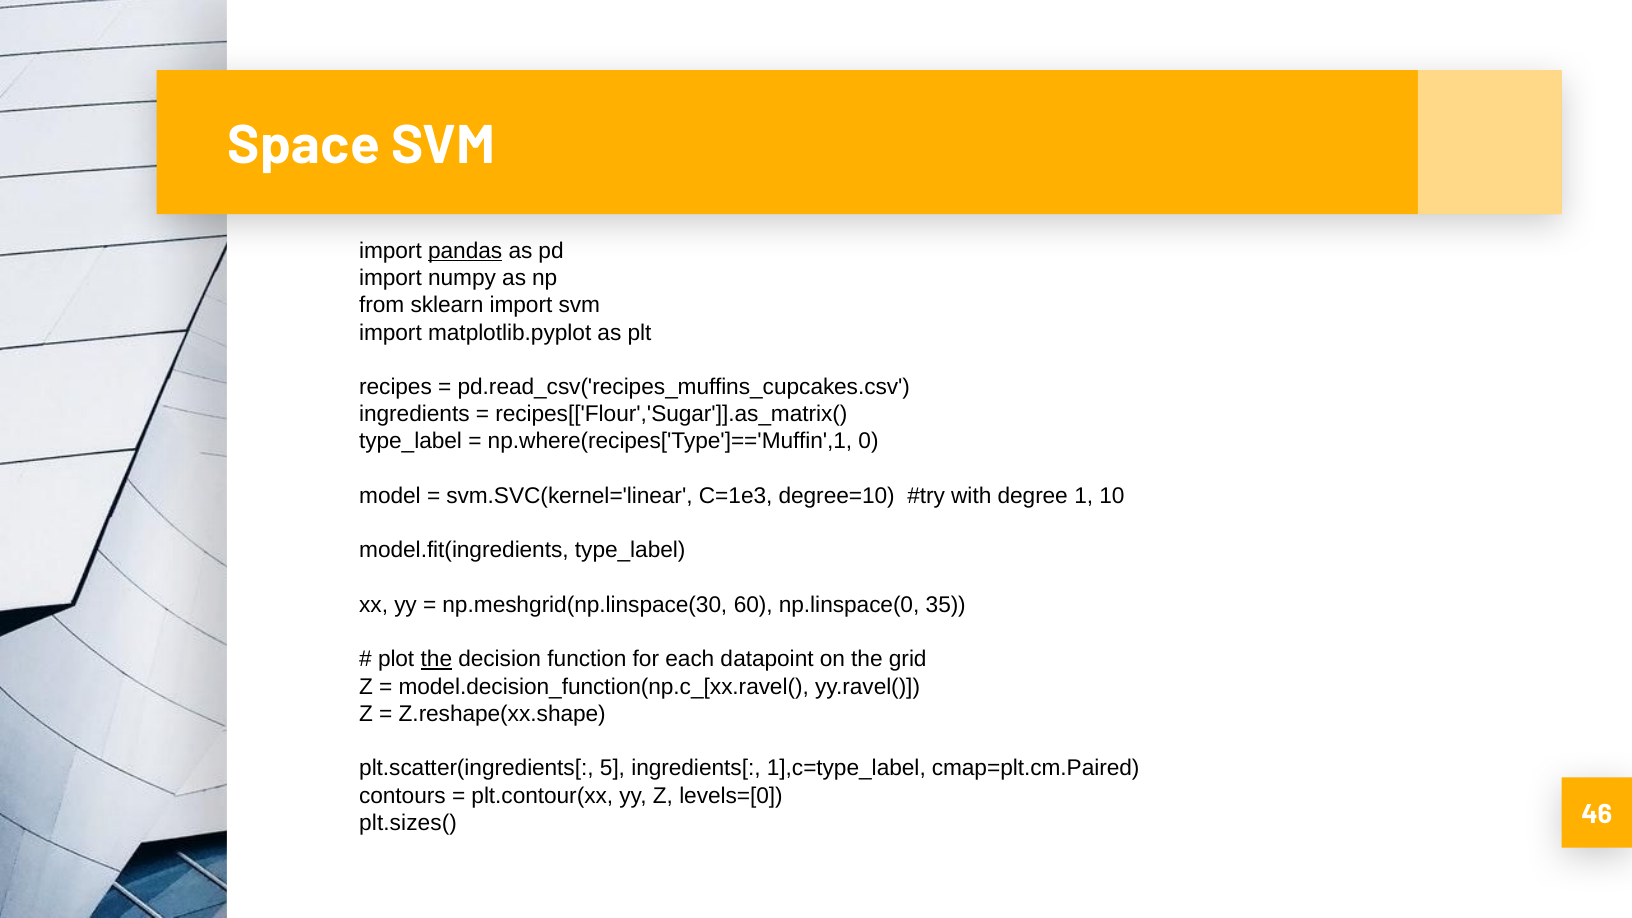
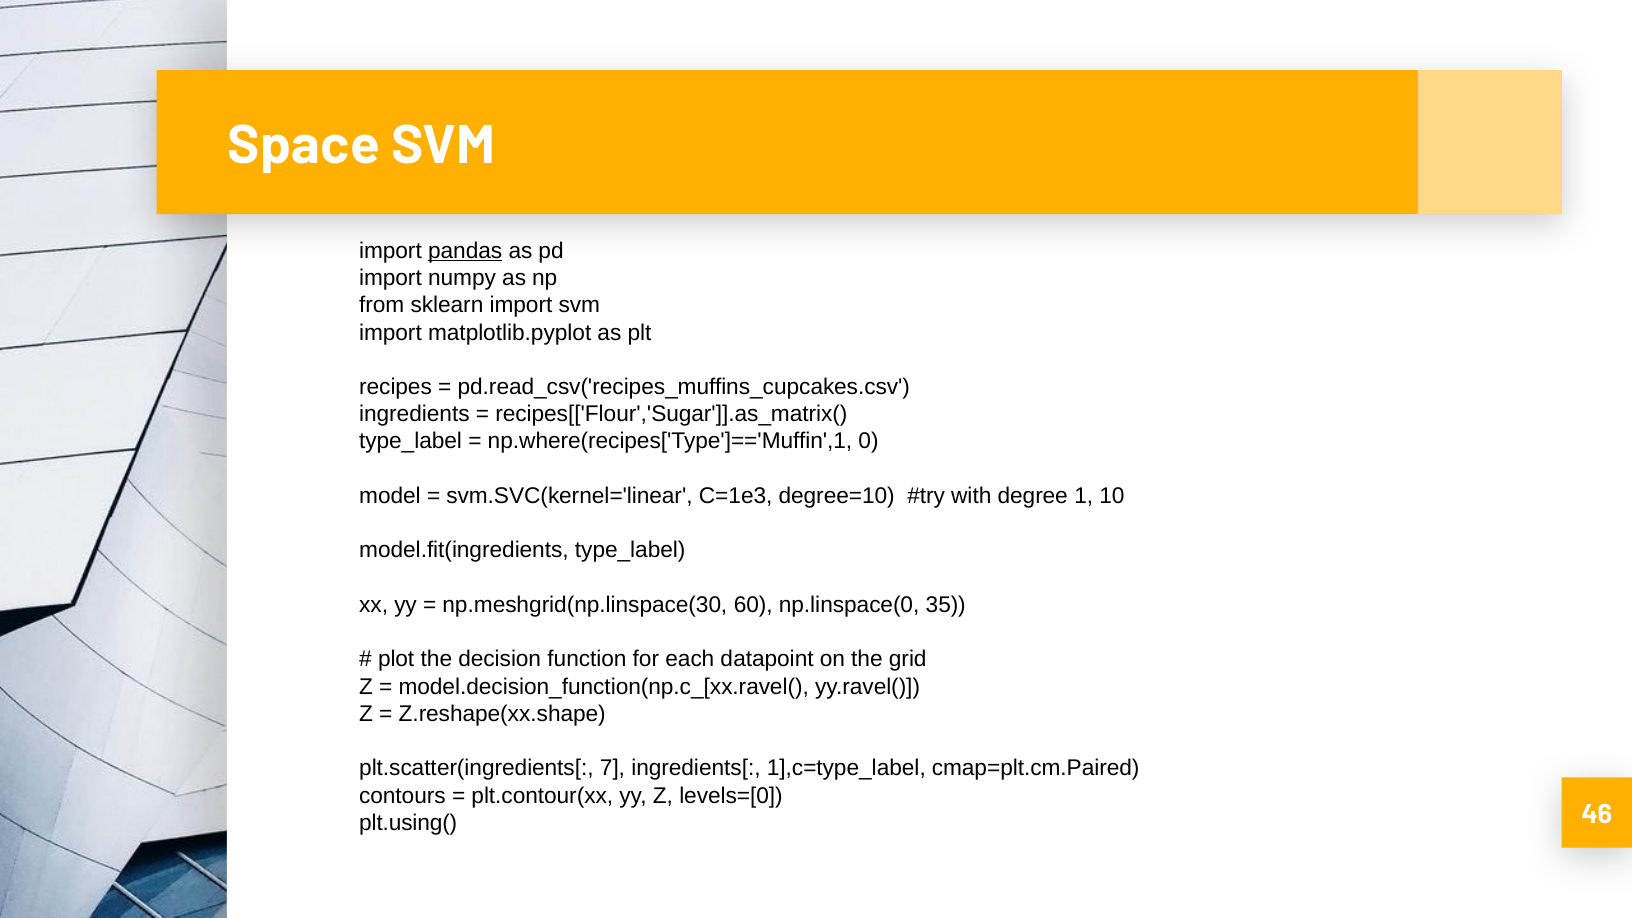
the underline: present -> none (436, 659)
5: 5 -> 7 (612, 768)
plt.sizes(: plt.sizes( -> plt.using( (408, 823)
